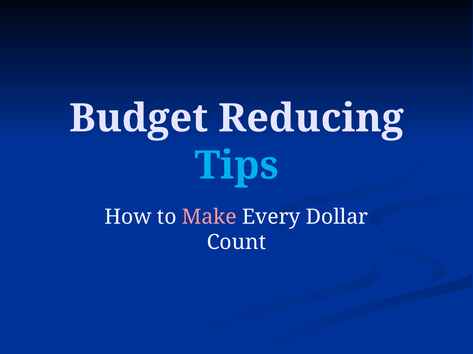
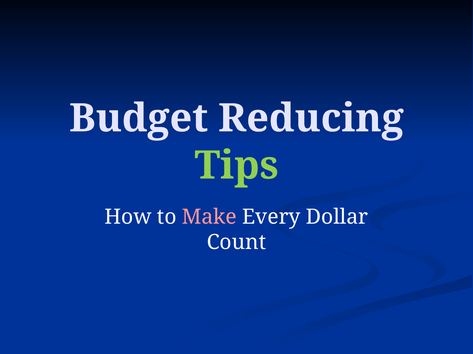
Tips colour: light blue -> light green (236, 166)
